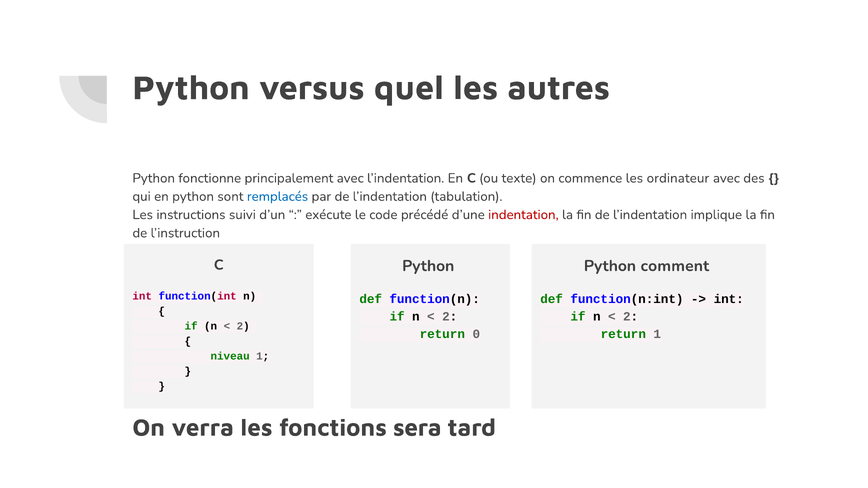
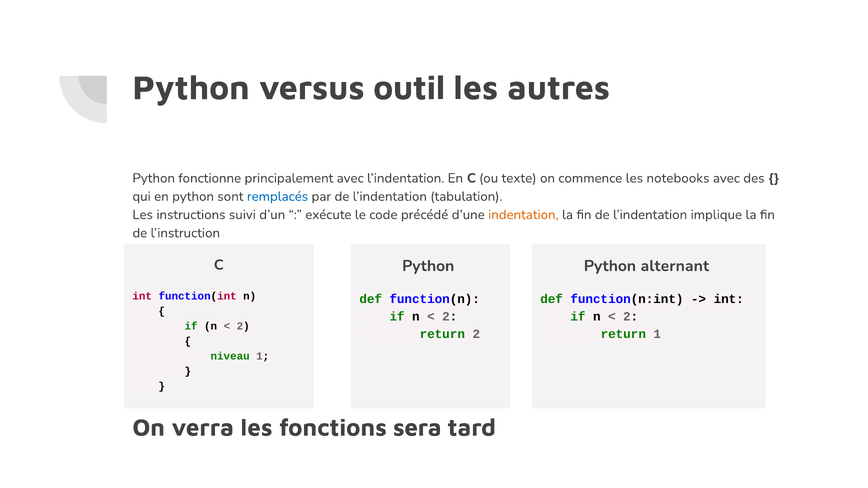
quel: quel -> outil (409, 88)
ordinateur: ordinateur -> notebooks (678, 178)
indentation colour: red -> orange (523, 215)
comment: comment -> alternant (675, 266)
return 0: 0 -> 2 (476, 334)
